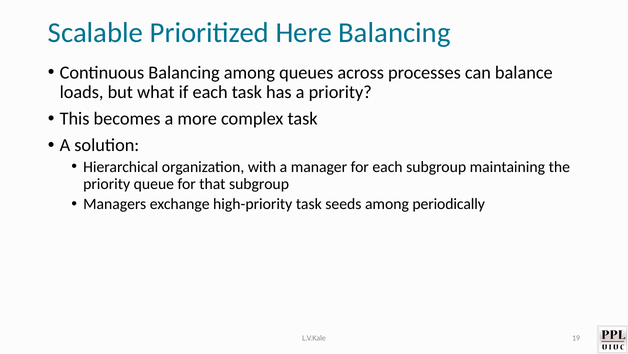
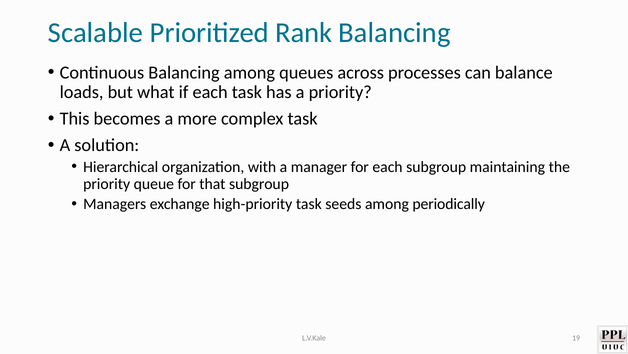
Here: Here -> Rank (304, 33)
